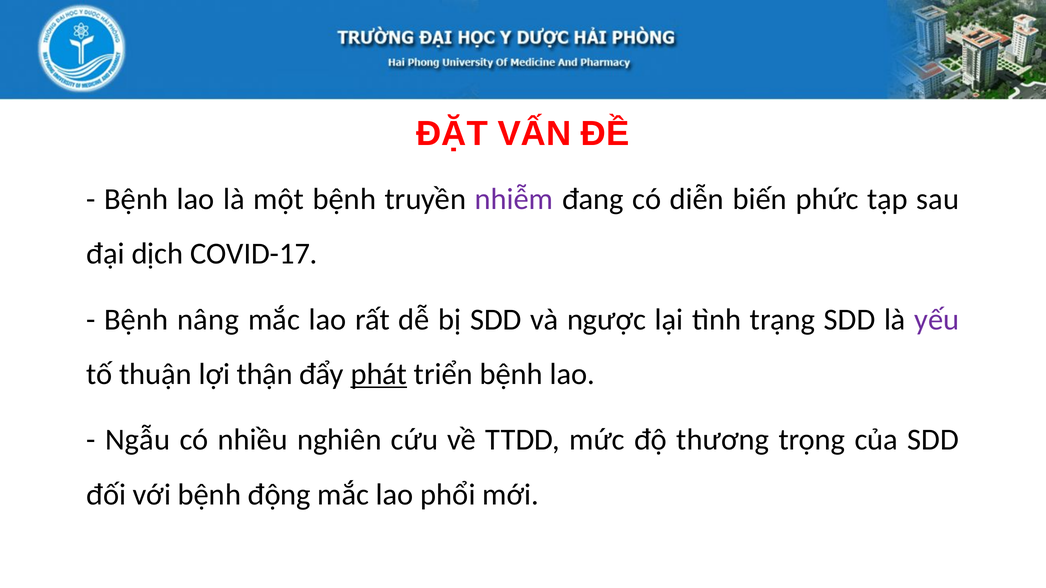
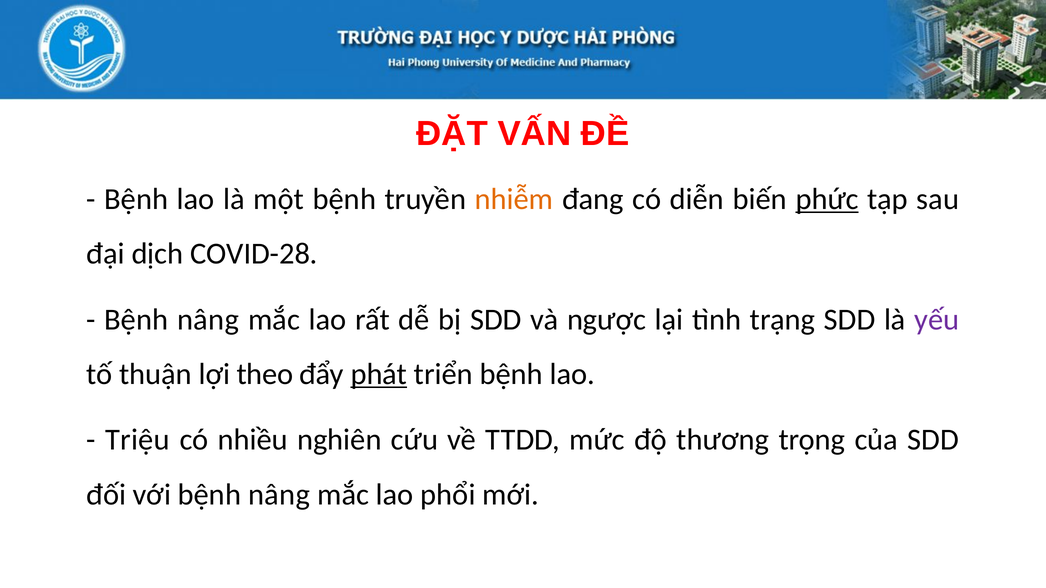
nhiễm colour: purple -> orange (514, 199)
phức underline: none -> present (827, 199)
COVID-17: COVID-17 -> COVID-28 (254, 254)
thận: thận -> theo (265, 374)
Ngẫu: Ngẫu -> Triệu (137, 440)
với bệnh động: động -> nâng (279, 495)
